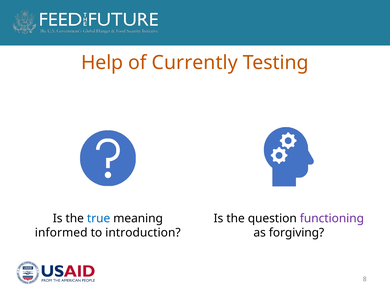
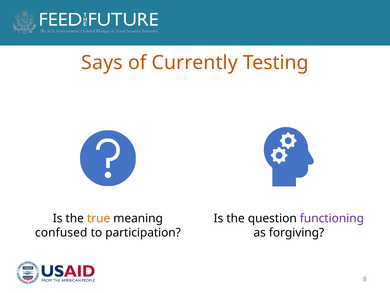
Help: Help -> Says (102, 63)
true colour: blue -> orange (99, 218)
informed: informed -> confused (61, 232)
introduction: introduction -> participation (143, 232)
